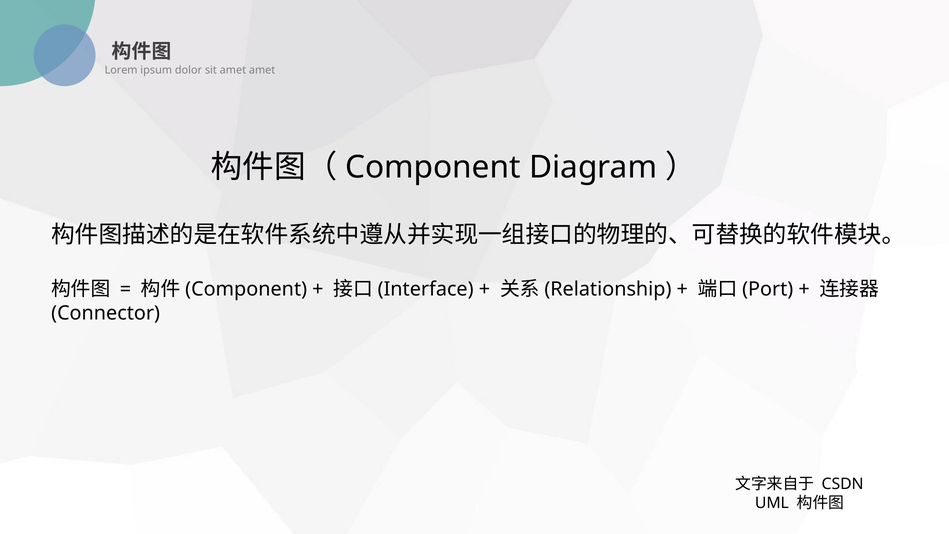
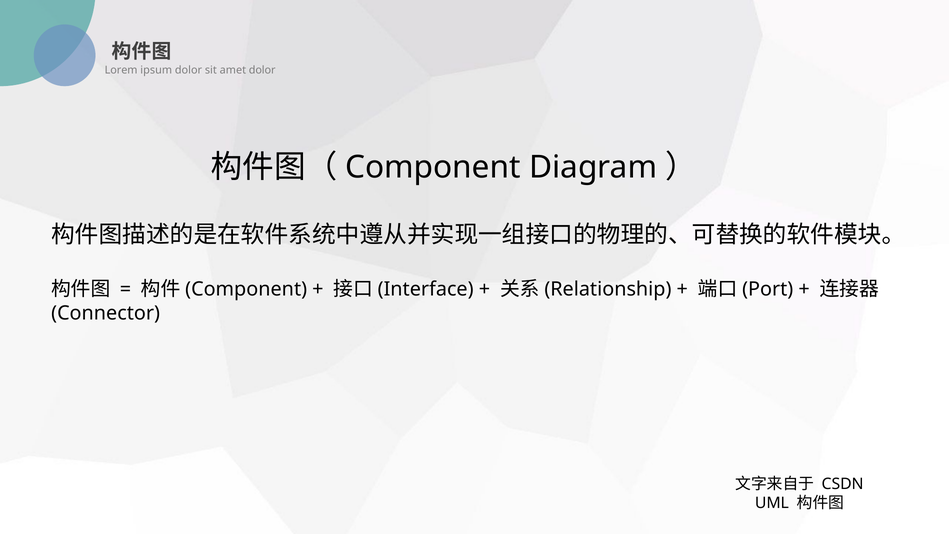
amet amet: amet -> dolor (262, 70)
